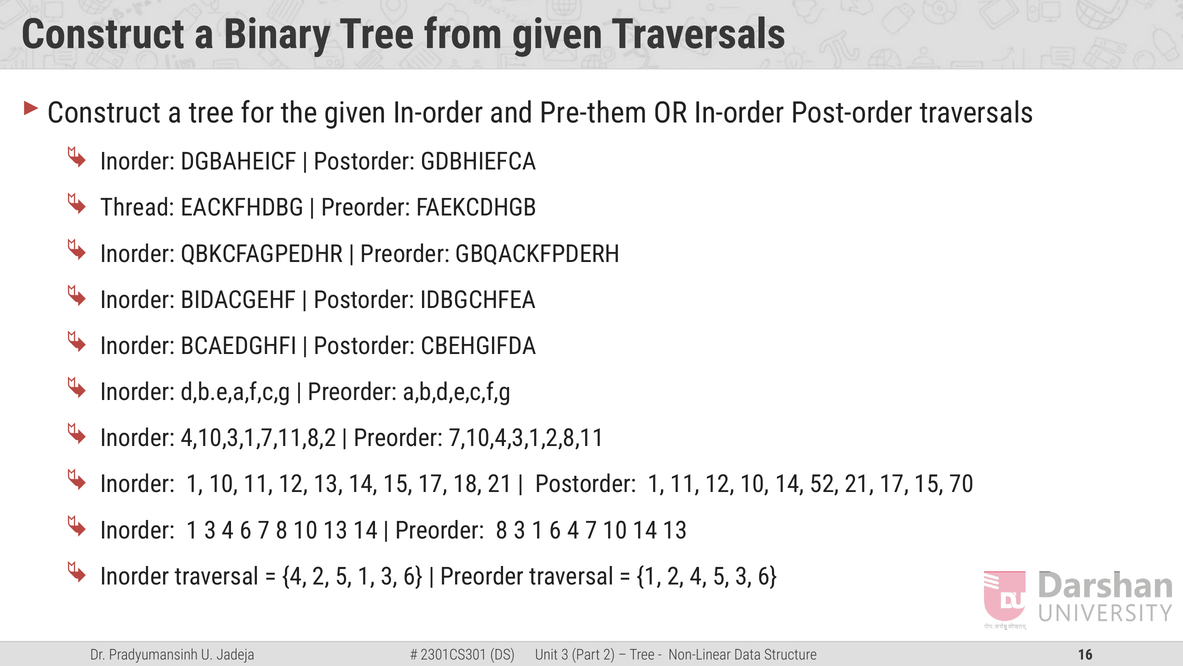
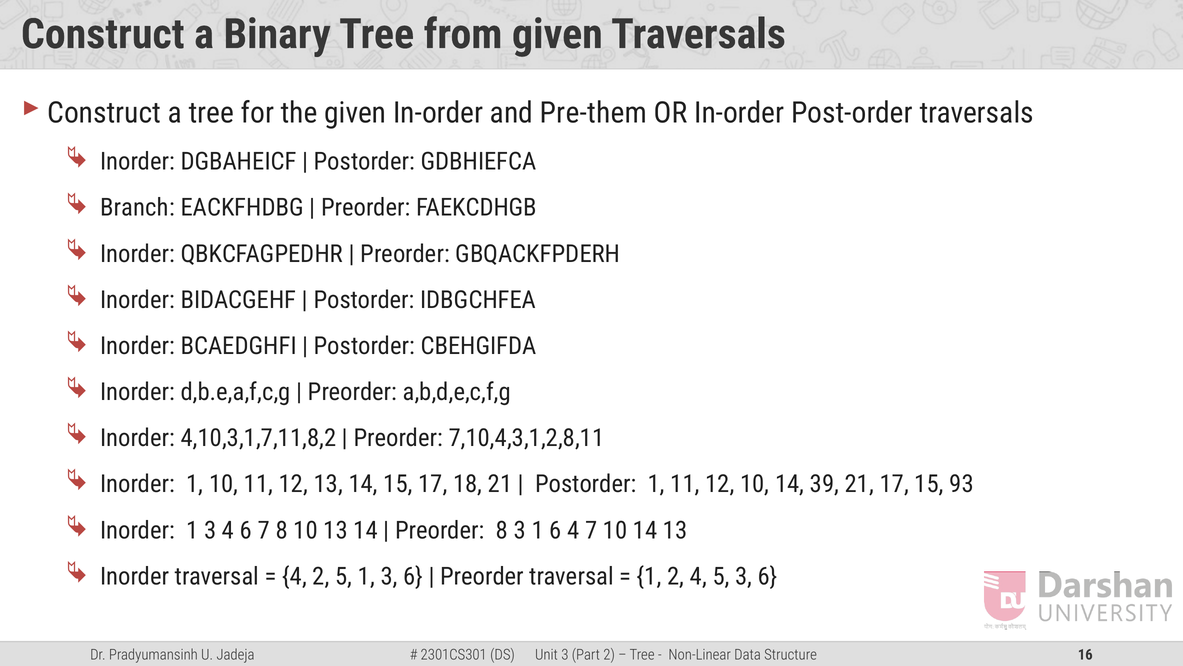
Thread: Thread -> Branch (137, 208)
52: 52 -> 39 (824, 484)
70: 70 -> 93 (962, 484)
